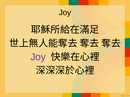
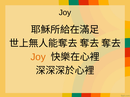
Joy colour: purple -> orange (38, 57)
